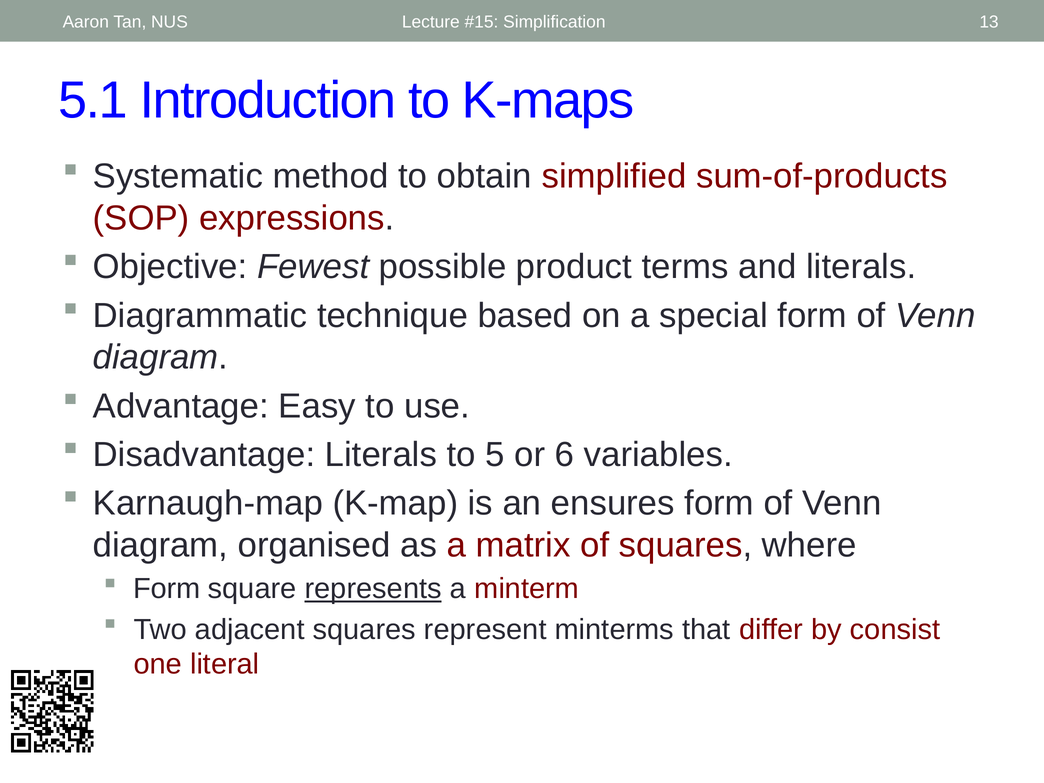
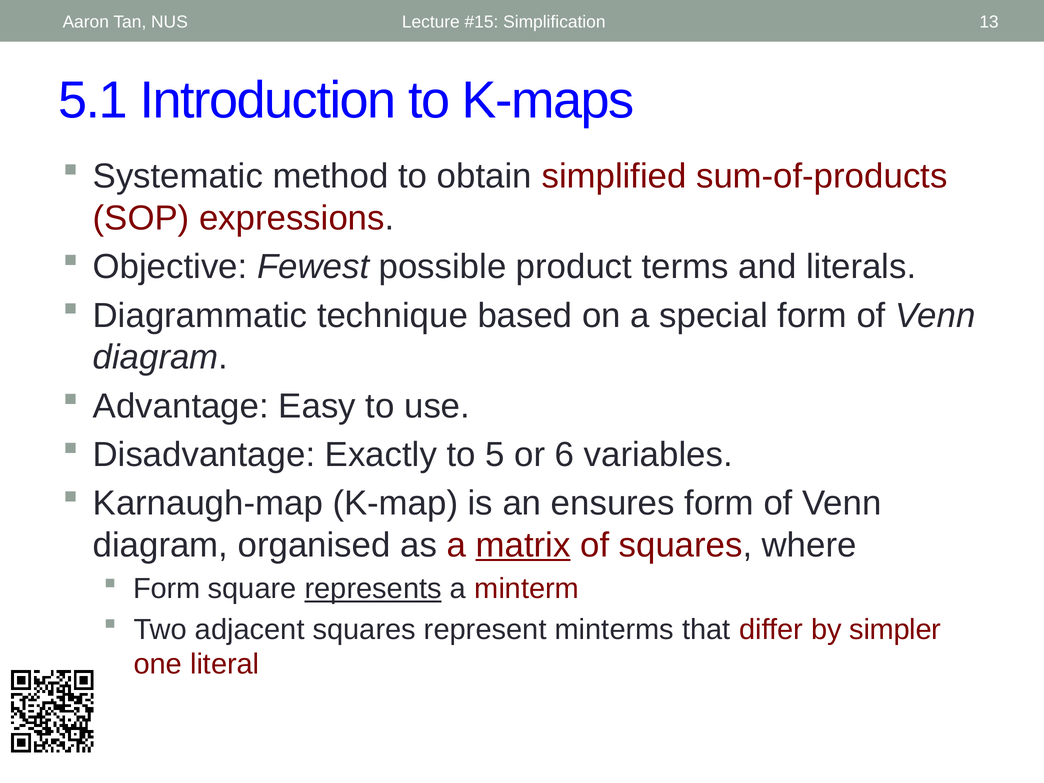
Disadvantage Literals: Literals -> Exactly (381, 455)
matrix underline: none -> present (523, 545)
consist: consist -> simpler (895, 630)
